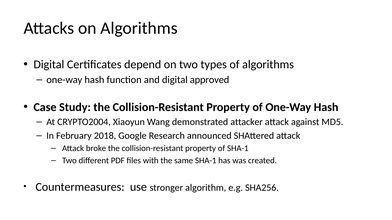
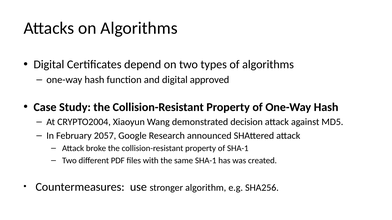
attacker: attacker -> decision (247, 122)
2018: 2018 -> 2057 (105, 136)
